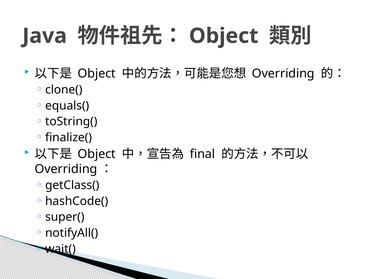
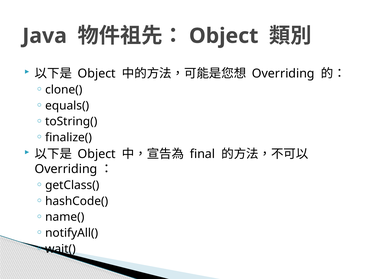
super(: super( -> name( (65, 218)
